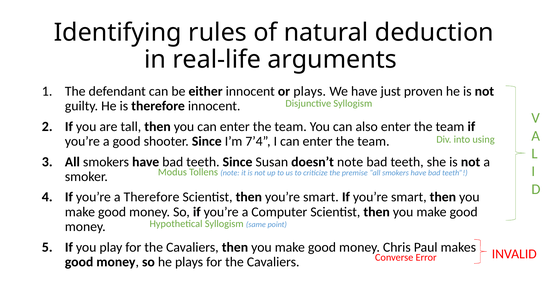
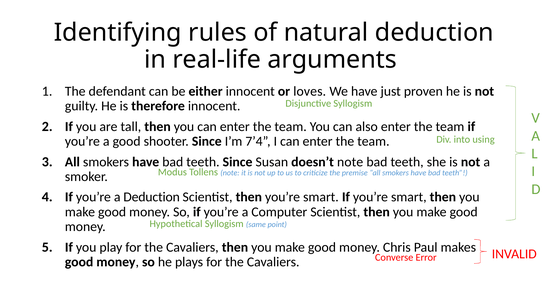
or plays: plays -> loves (310, 91)
a Therefore: Therefore -> Deduction (152, 197)
